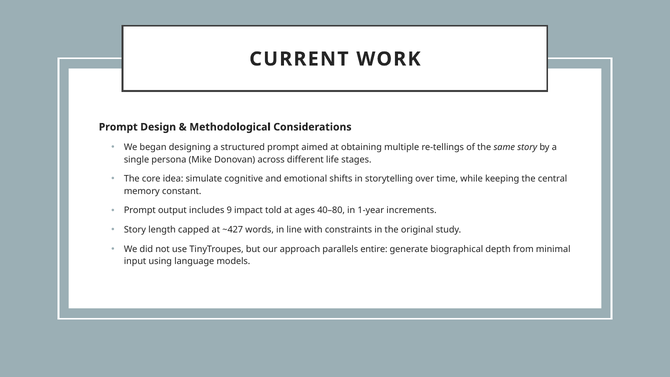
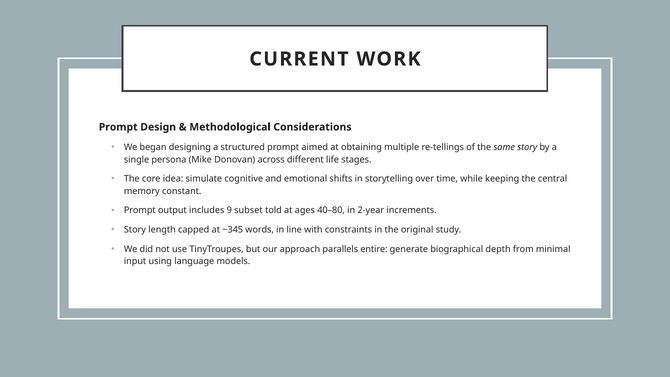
impact: impact -> subset (248, 210)
1-year: 1-year -> 2-year (371, 210)
~427: ~427 -> ~345 (233, 230)
